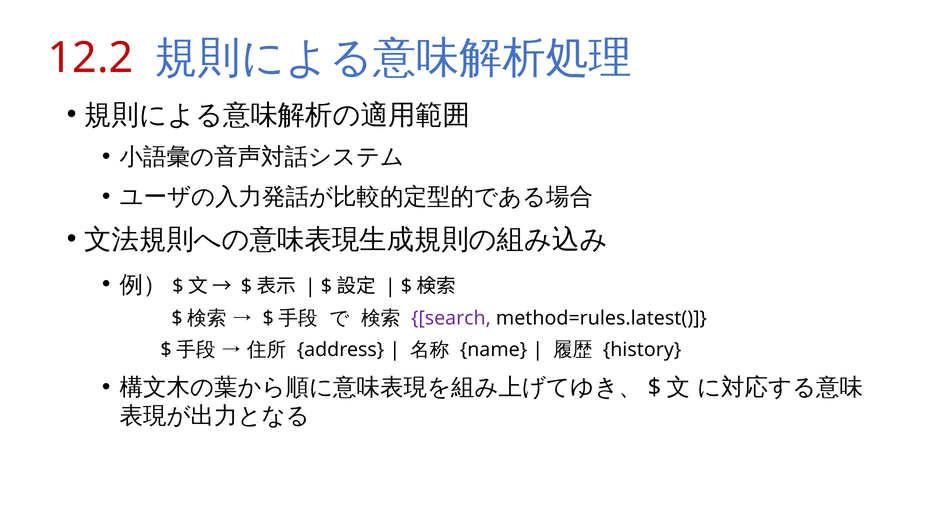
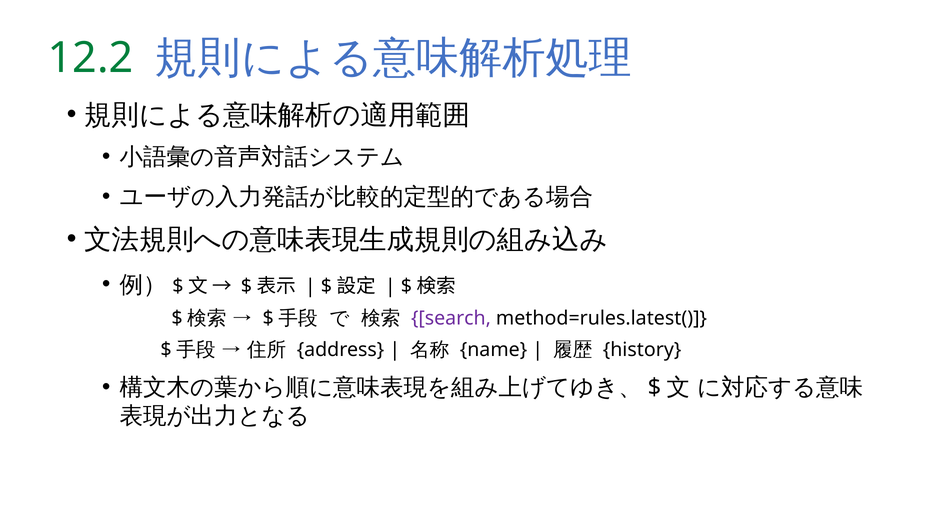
12.2 colour: red -> green (91, 58)
